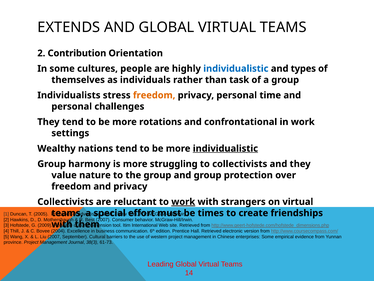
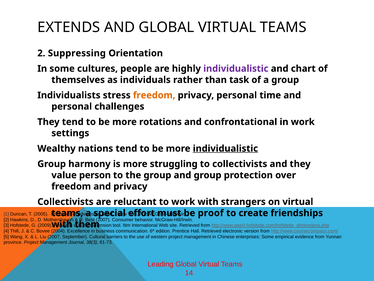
Contribution: Contribution -> Suppressing (77, 53)
individualistic colour: blue -> purple (236, 69)
types: types -> chart (303, 69)
nature: nature -> person (95, 175)
work underline: present -> none (183, 201)
times: times -> proof (211, 213)
